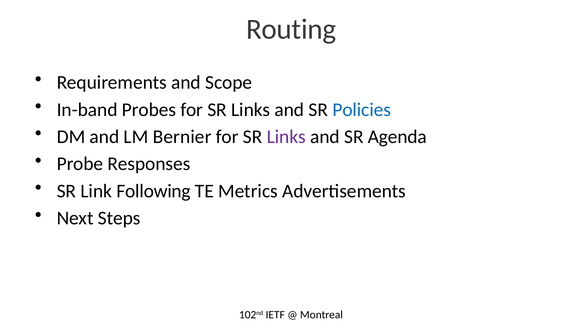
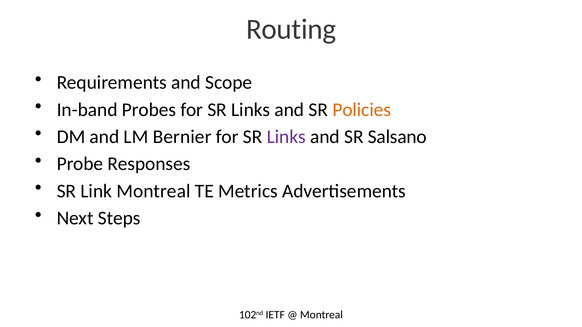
Policies colour: blue -> orange (362, 110)
Agenda: Agenda -> Salsano (397, 137)
Link Following: Following -> Montreal (153, 191)
